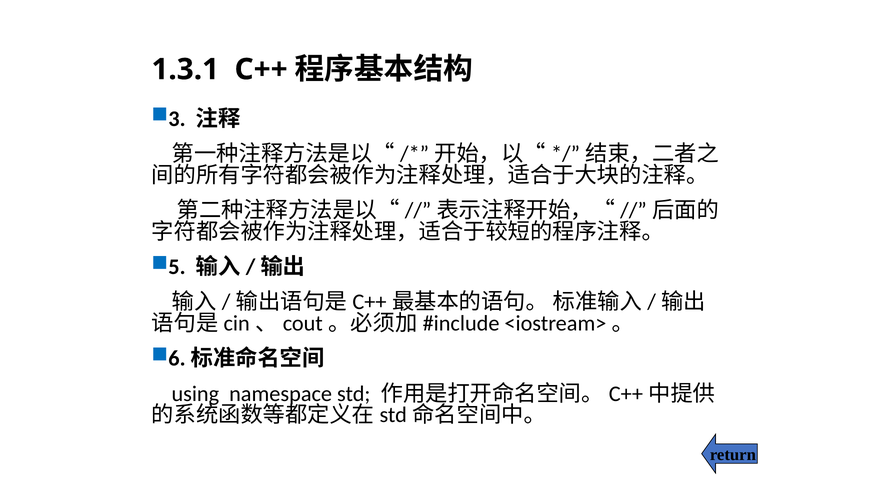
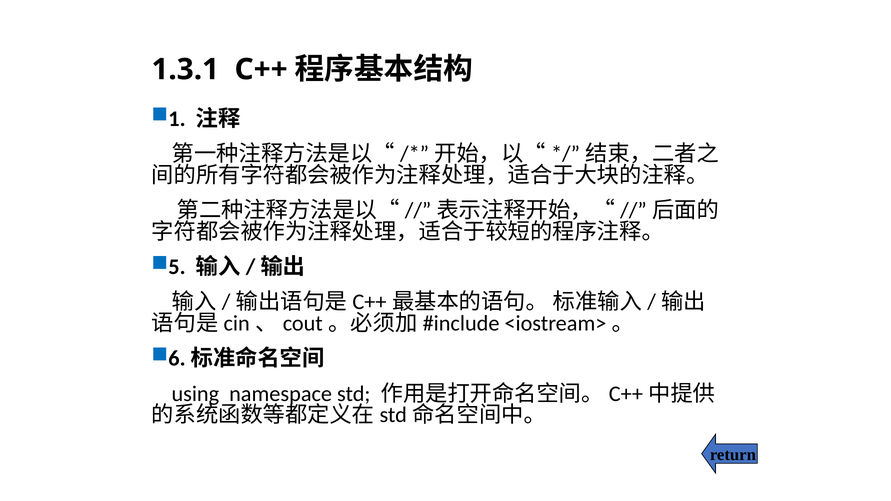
3: 3 -> 1 (177, 119)
